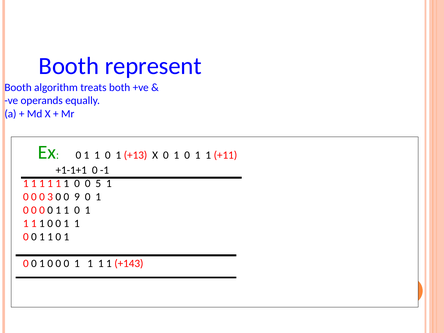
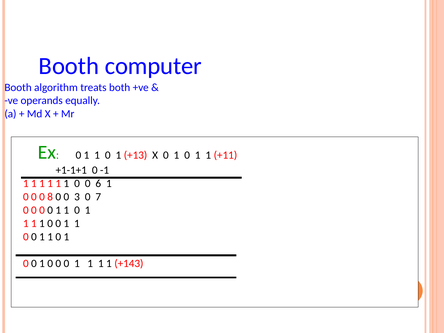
represent: represent -> computer (153, 66)
5: 5 -> 6 (98, 184)
3: 3 -> 8 (50, 197)
9: 9 -> 3 (77, 197)
1: 1 -> 7 (98, 197)
